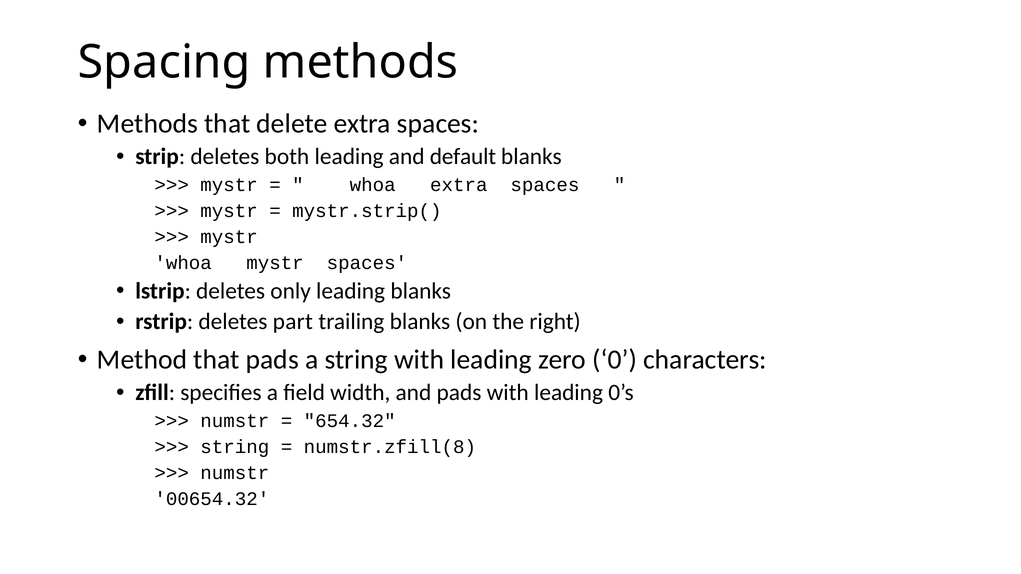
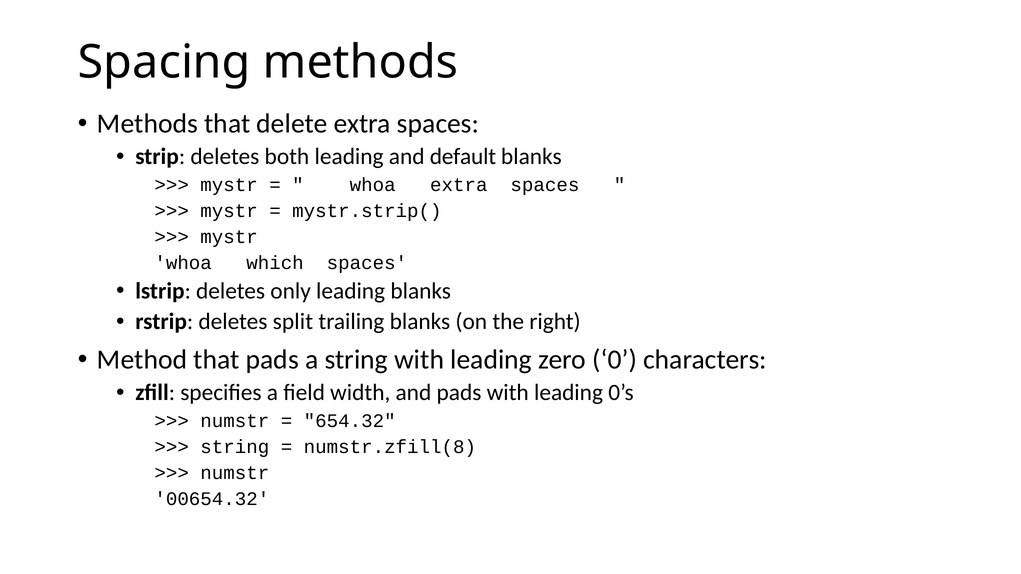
whoa mystr: mystr -> which (275, 263)
part: part -> split (293, 322)
